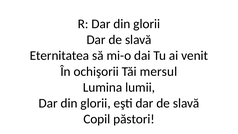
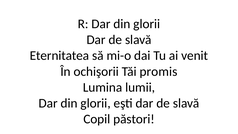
mersul: mersul -> promis (158, 71)
